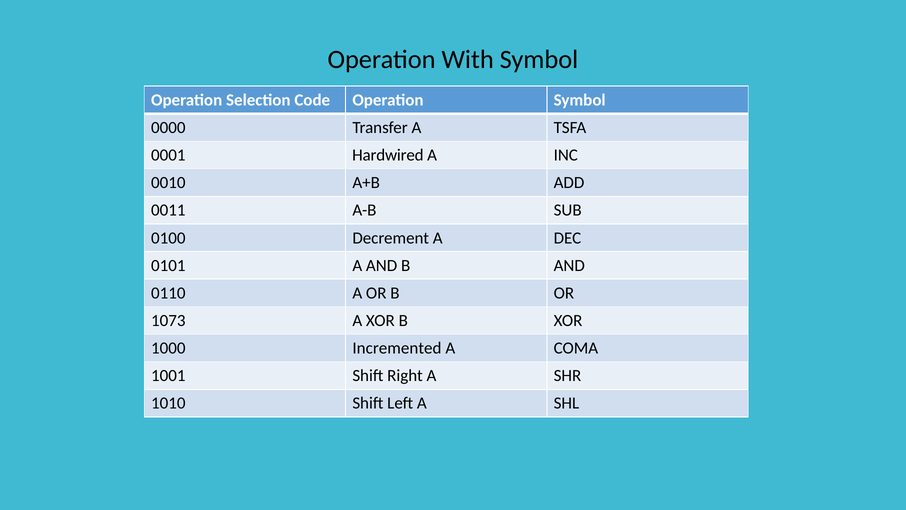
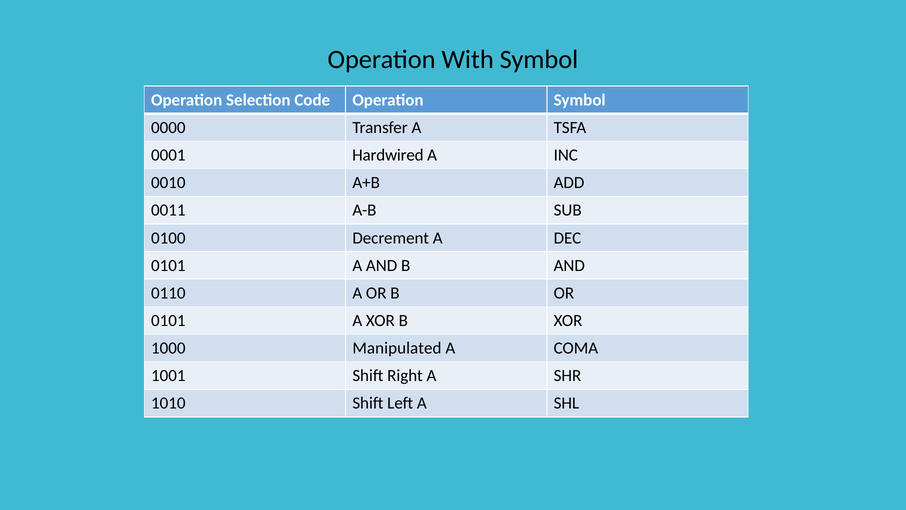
1073: 1073 -> 0101 (168, 320)
Incremented: Incremented -> Manipulated (397, 348)
